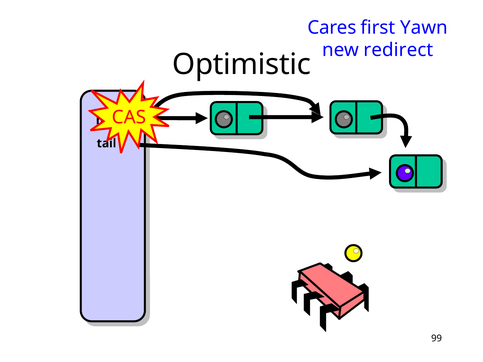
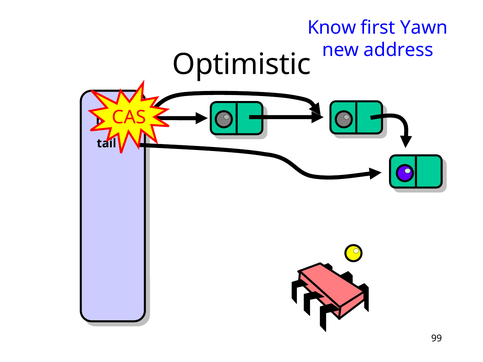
Cares: Cares -> Know (332, 28)
redirect: redirect -> address (399, 50)
